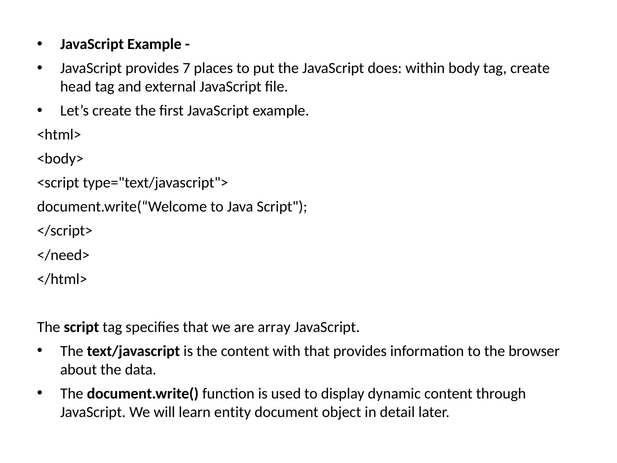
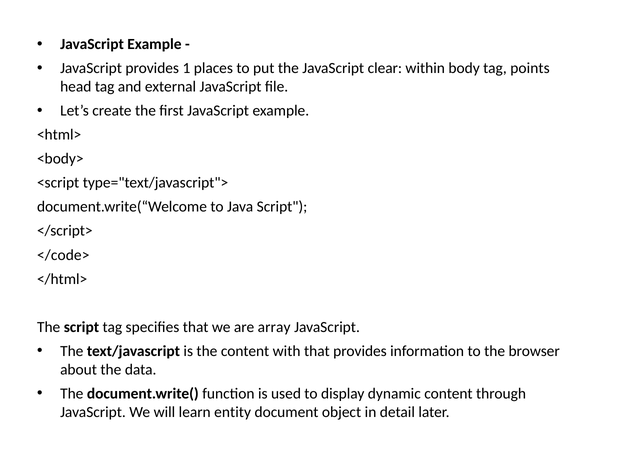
7: 7 -> 1 (186, 68)
does: does -> clear (385, 68)
tag create: create -> points (530, 68)
</need>: </need> -> </code> (63, 255)
